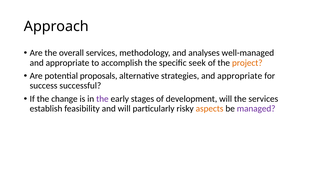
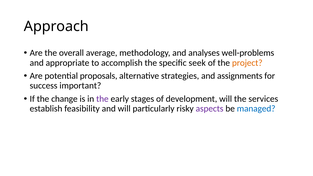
overall services: services -> average (102, 53)
well-managed: well-managed -> well-problems (248, 53)
strategies and appropriate: appropriate -> assignments (240, 76)
successful: successful -> important (80, 86)
aspects colour: orange -> purple (210, 109)
managed colour: purple -> blue (256, 109)
